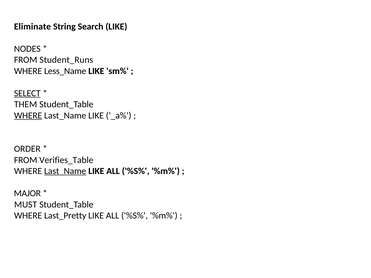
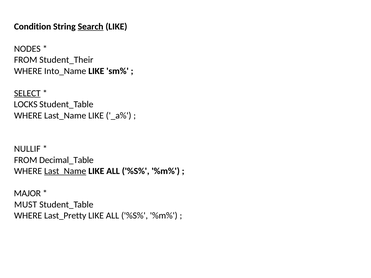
Eliminate: Eliminate -> Condition (33, 27)
Search underline: none -> present (91, 27)
Student_Runs: Student_Runs -> Student_Their (66, 60)
Less_Name: Less_Name -> Into_Name (65, 71)
THEM: THEM -> LOCKS (26, 104)
WHERE underline: present -> none (28, 116)
ORDER: ORDER -> NULLIF (27, 149)
Verifies_Table: Verifies_Table -> Decimal_Table (66, 160)
